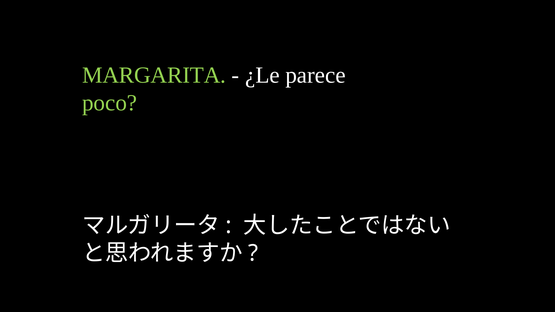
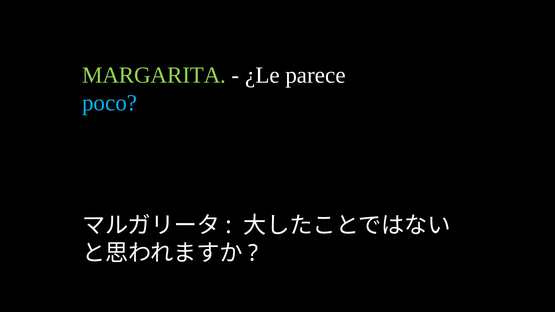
poco colour: light green -> light blue (110, 103)
